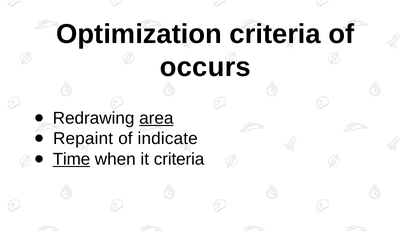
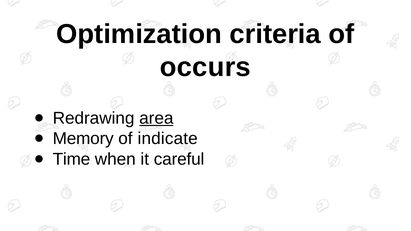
Repaint: Repaint -> Memory (83, 139)
Time underline: present -> none (71, 159)
it criteria: criteria -> careful (179, 159)
